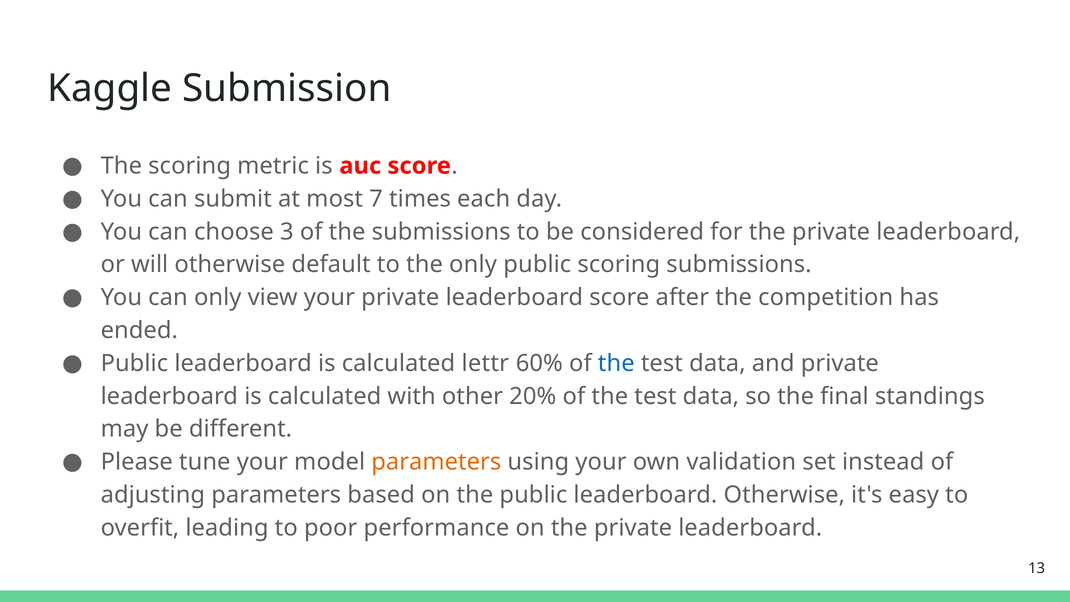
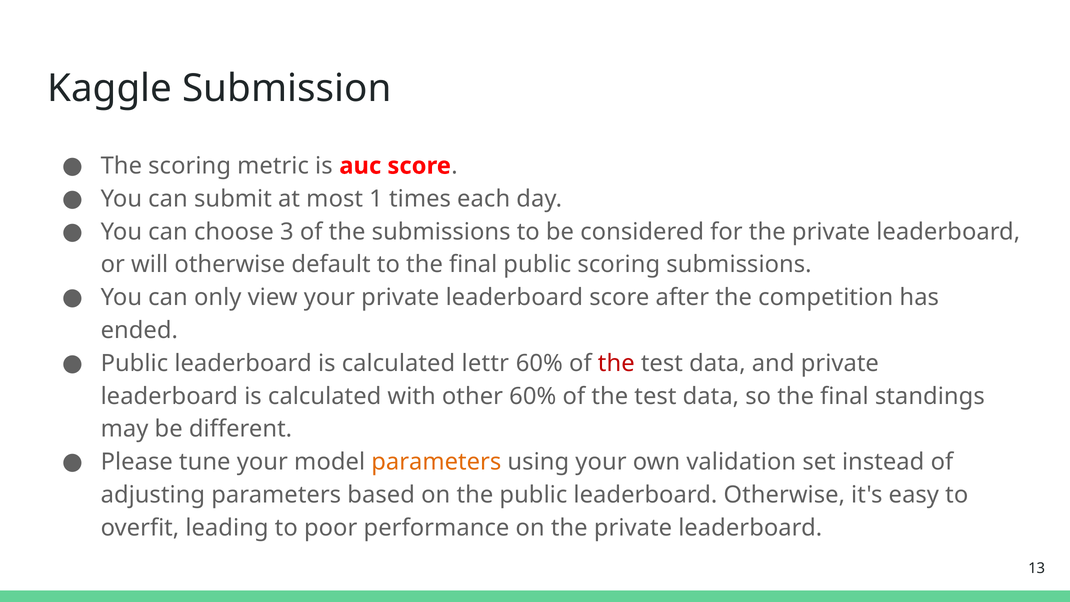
7: 7 -> 1 (376, 199)
to the only: only -> final (473, 265)
the colour: blue -> red (616, 363)
other 20%: 20% -> 60% (533, 396)
